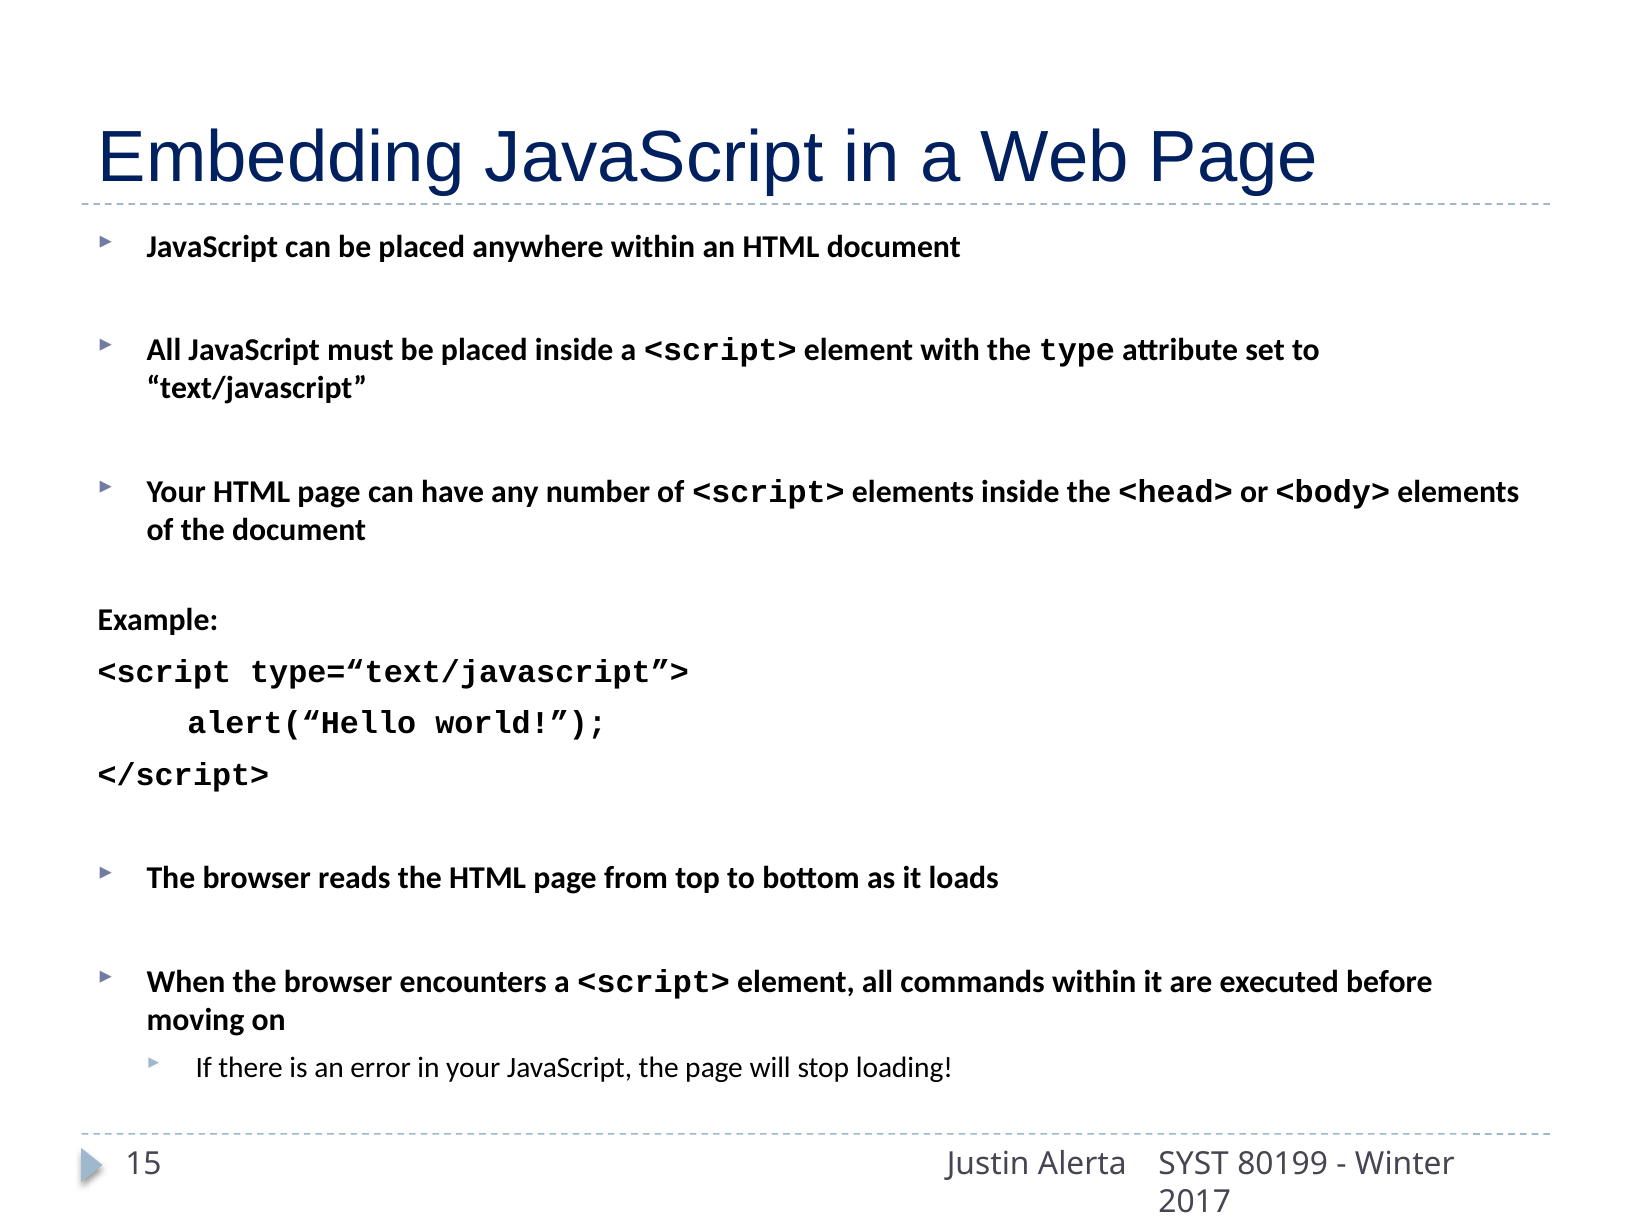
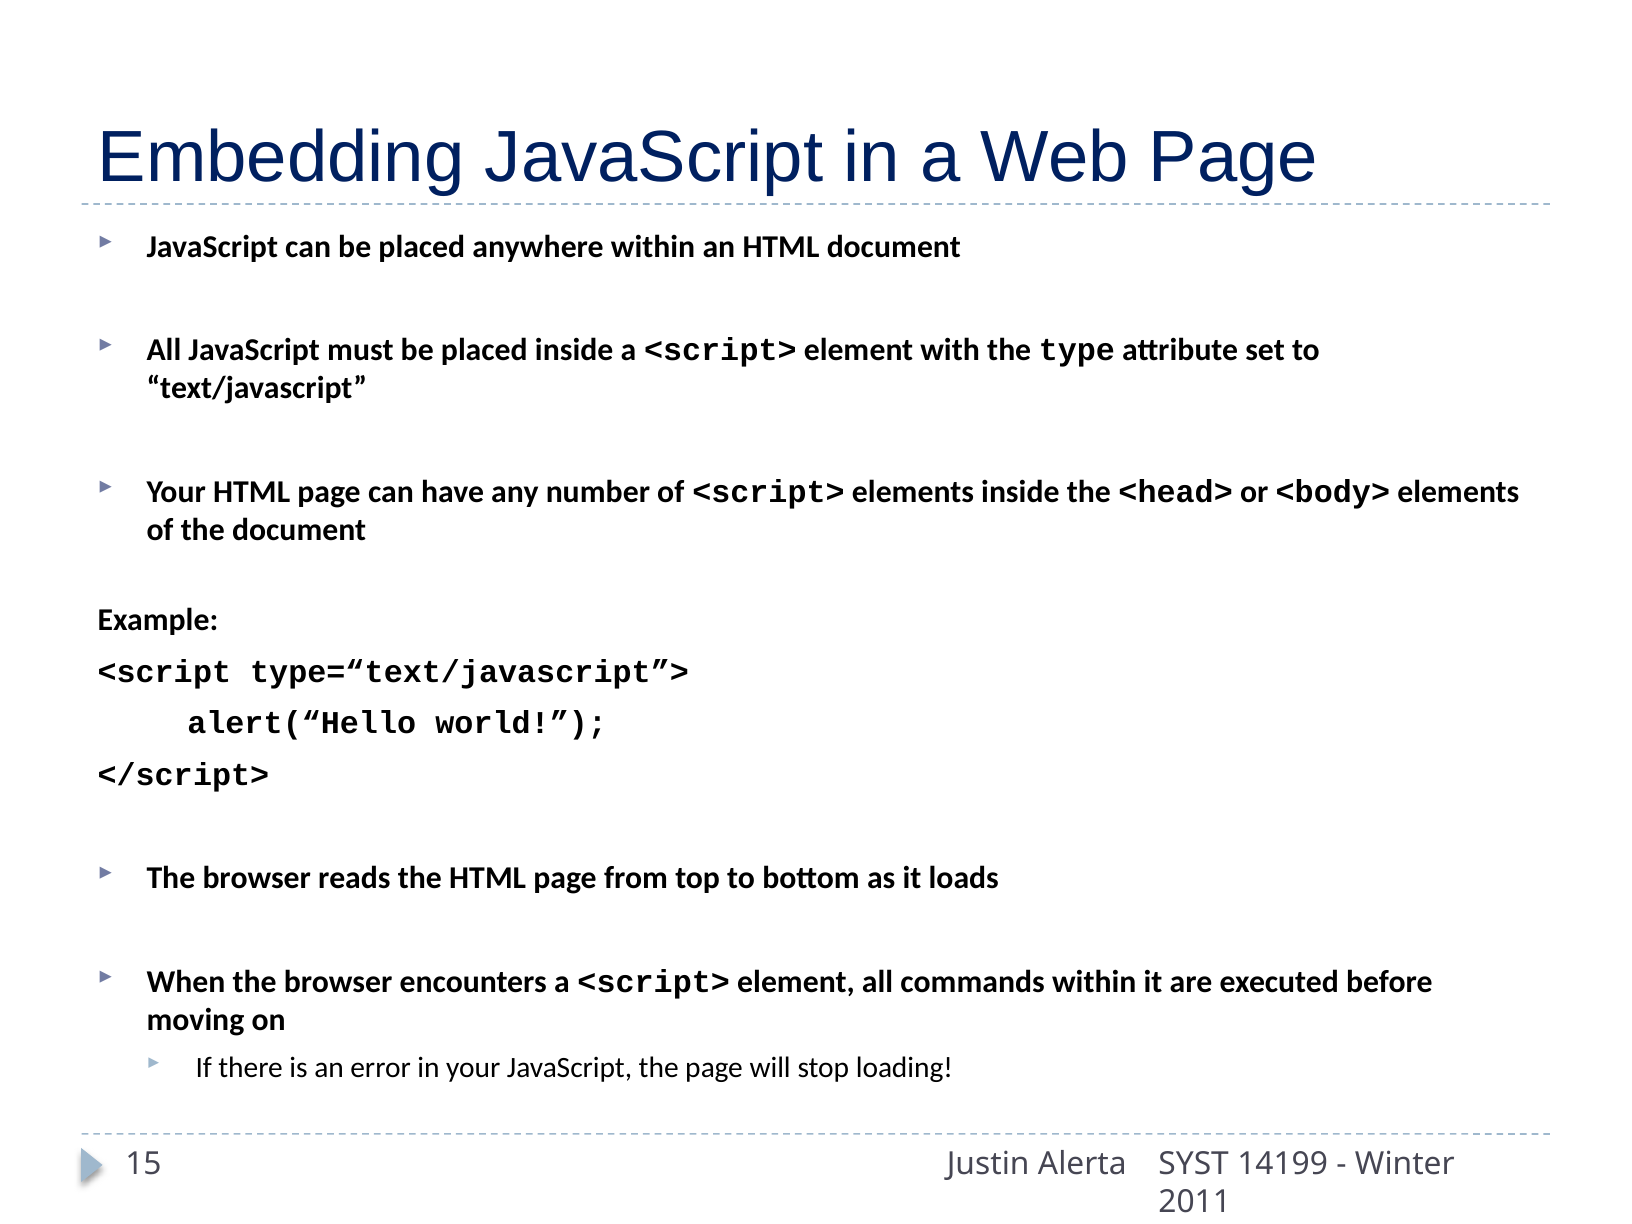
80199: 80199 -> 14199 (1283, 1164)
2017: 2017 -> 2011 (1195, 1202)
